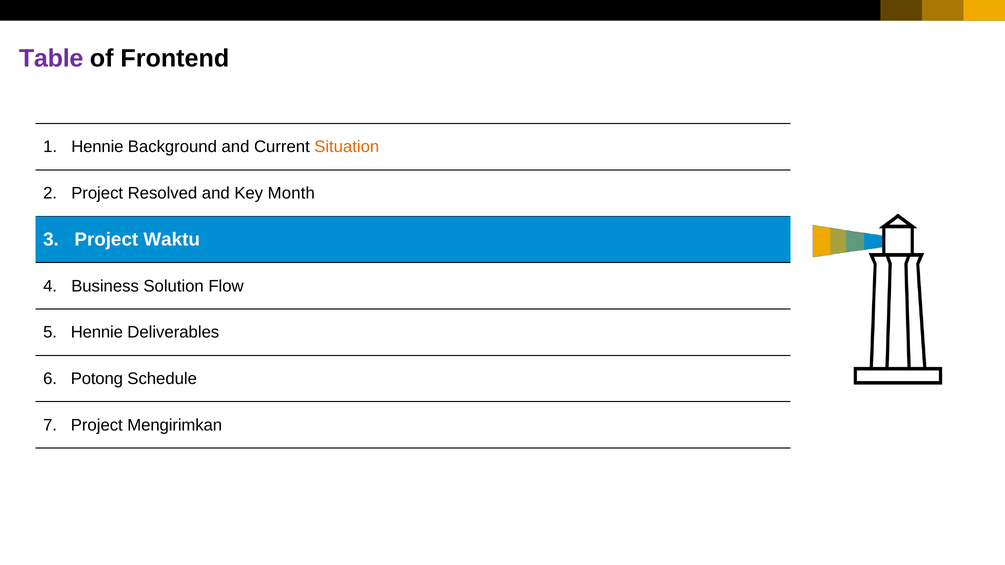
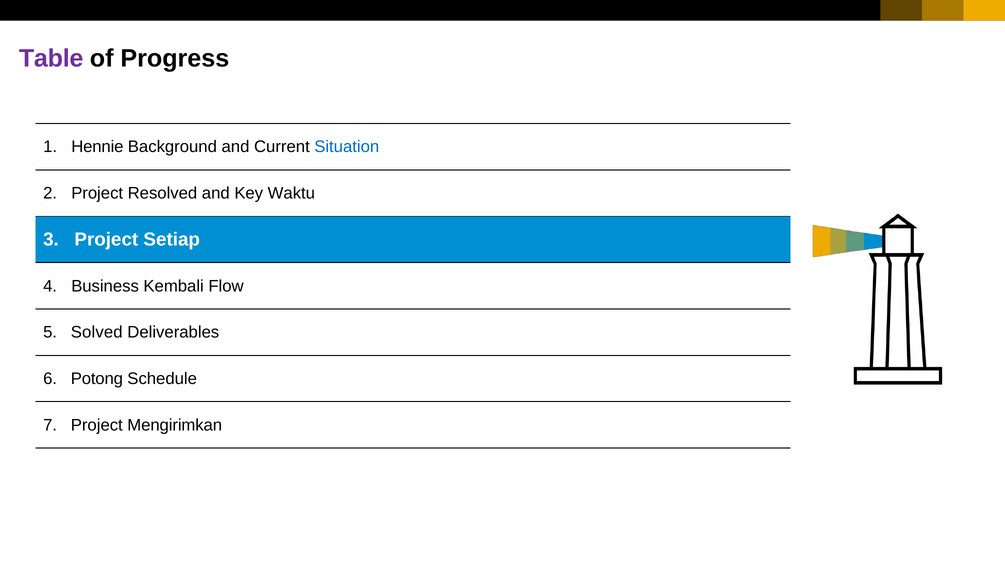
Frontend: Frontend -> Progress (175, 58)
Situation colour: orange -> blue (347, 147)
Month: Month -> Waktu (291, 193)
Waktu: Waktu -> Setiap (172, 240)
Solution: Solution -> Kembali (174, 286)
5 Hennie: Hennie -> Solved (97, 332)
